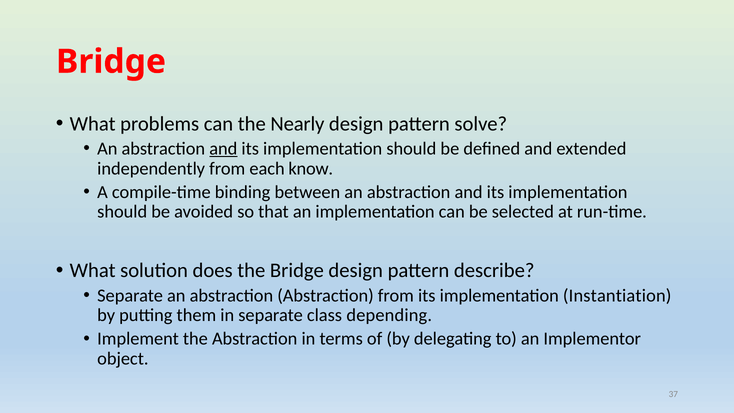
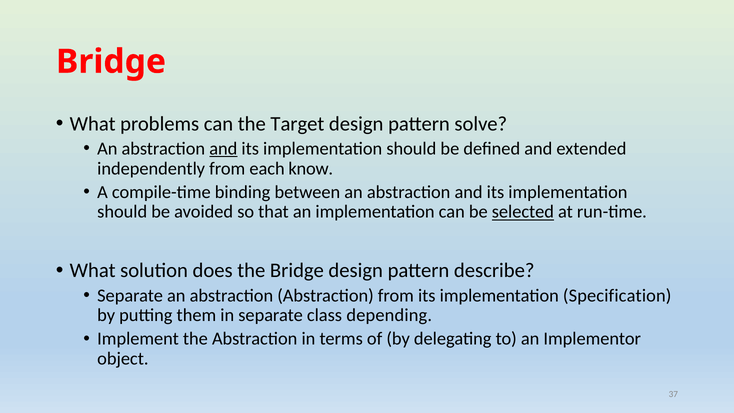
Nearly: Nearly -> Target (297, 124)
selected underline: none -> present (523, 212)
Instantiation: Instantiation -> Specification (617, 295)
